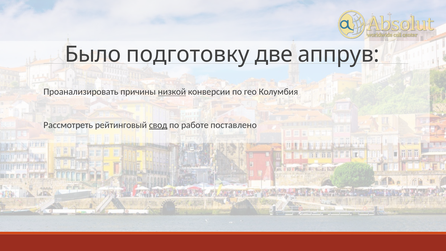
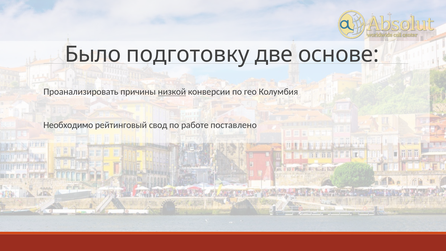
аппрув: аппрув -> основе (339, 55)
Рассмотреть: Рассмотреть -> Необходимо (68, 125)
свод underline: present -> none (158, 125)
